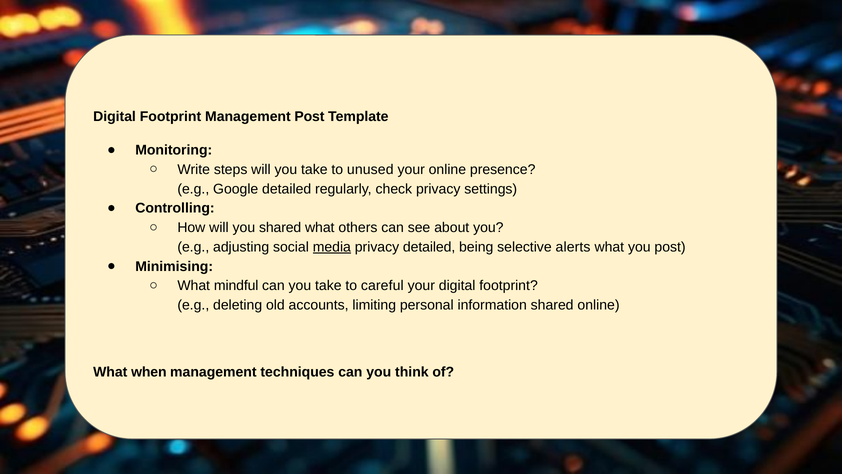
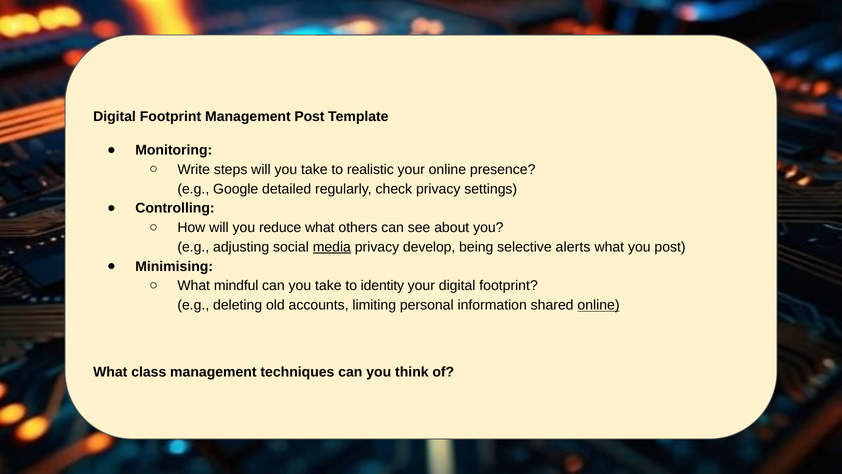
unused: unused -> realistic (370, 169)
you shared: shared -> reduce (280, 228)
privacy detailed: detailed -> develop (429, 247)
careful: careful -> identity (382, 286)
online underline: none -> present (599, 305)
when: when -> class (149, 372)
